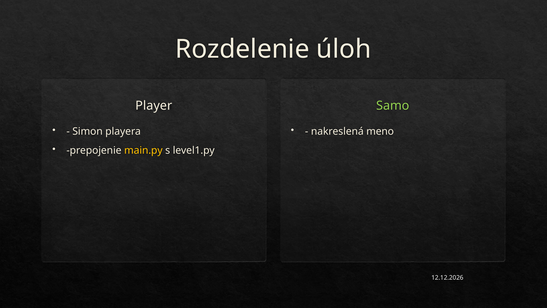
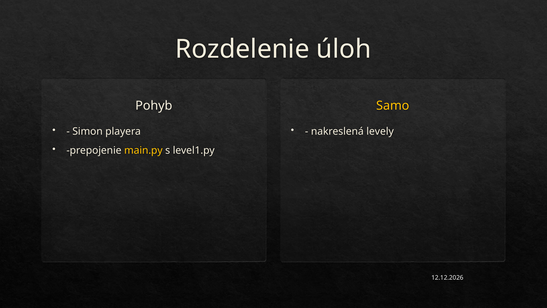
Player: Player -> Pohyb (154, 106)
Samo colour: light green -> yellow (393, 106)
meno: meno -> levely (380, 131)
